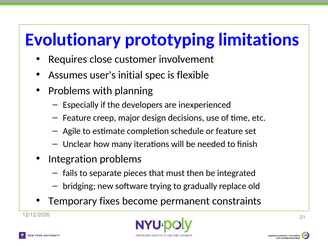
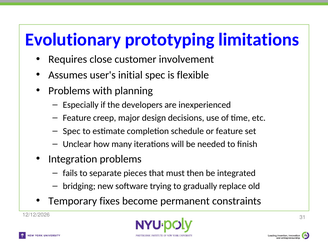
Agile: Agile -> Spec (72, 131)
